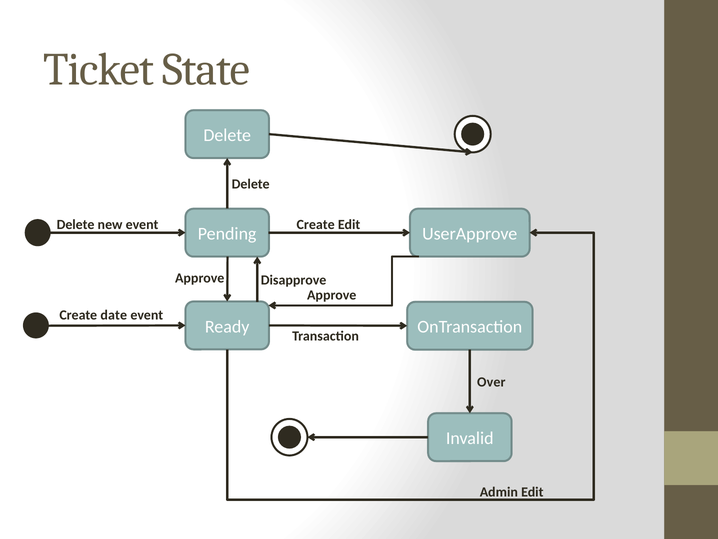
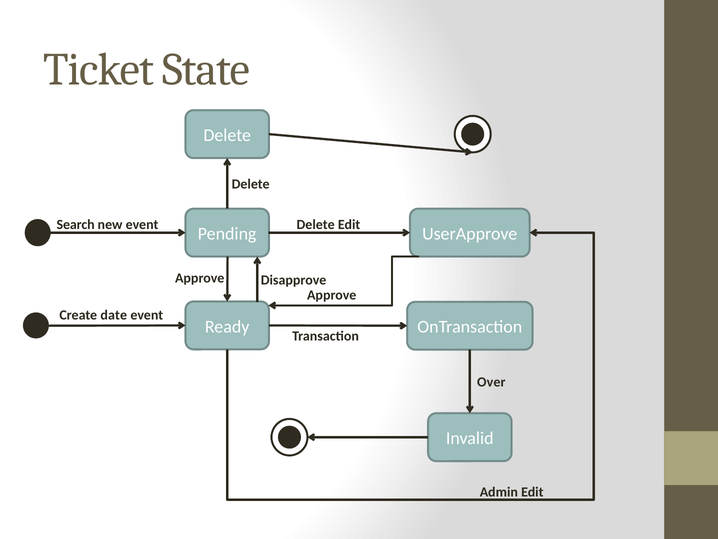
Delete: Delete -> Search (76, 224)
Create: Create -> Delete (316, 224)
